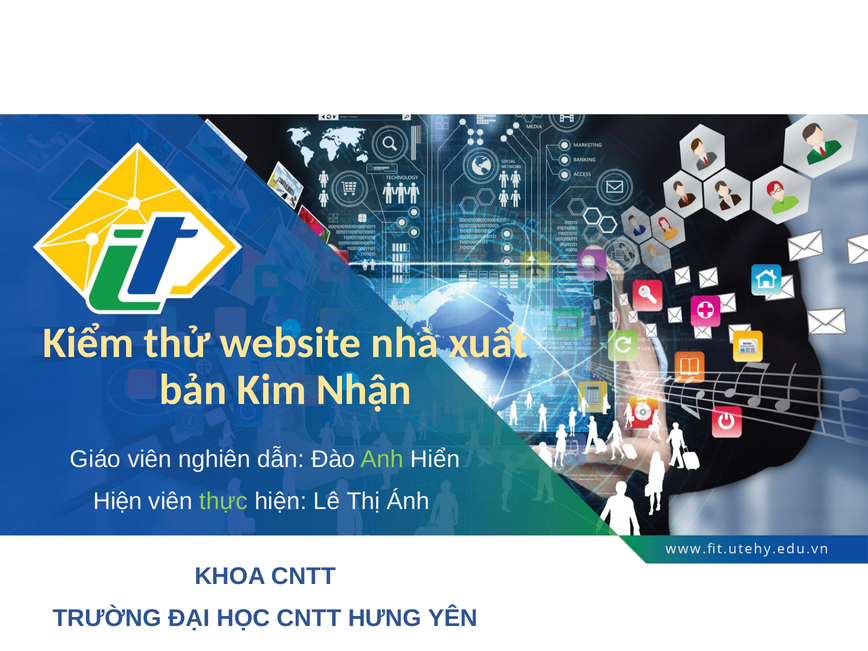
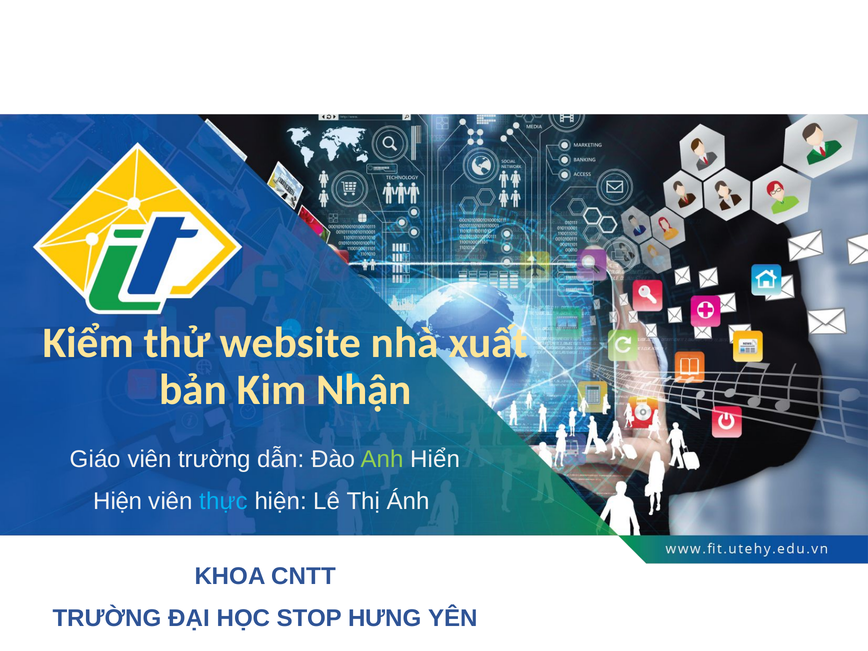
viên nghiên: nghiên -> trường (215, 459)
thực colour: light green -> light blue (224, 501)
HỌC CNTT: CNTT -> STOP (309, 618)
